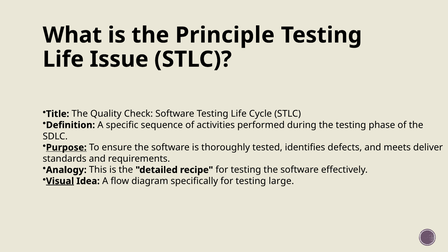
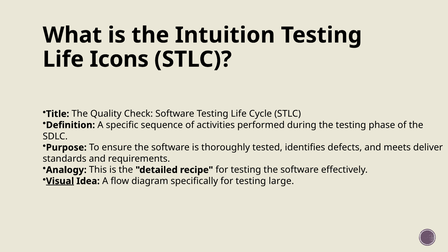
Principle: Principle -> Intuition (225, 35)
Issue: Issue -> Icons (119, 59)
Purpose underline: present -> none (66, 147)
